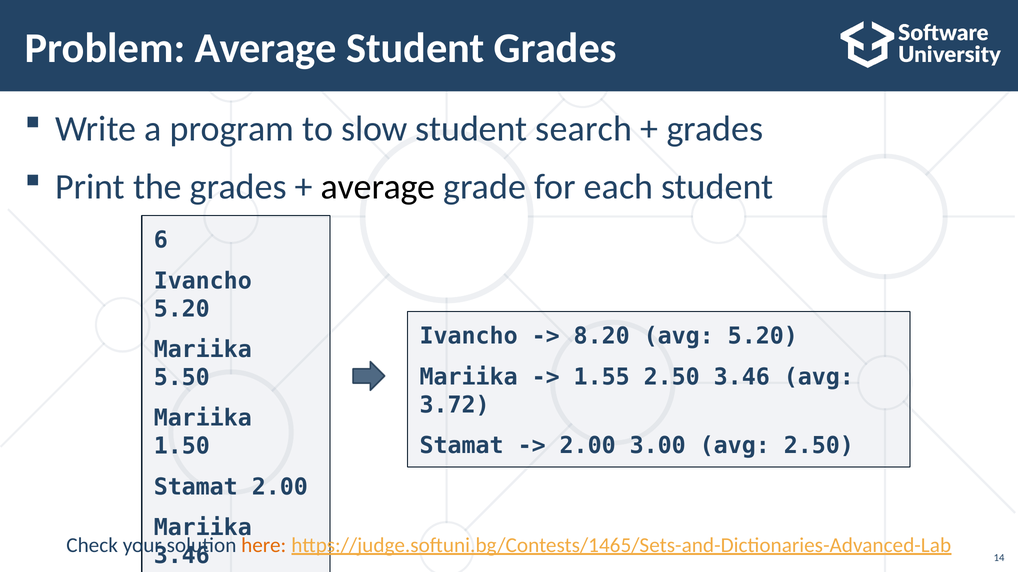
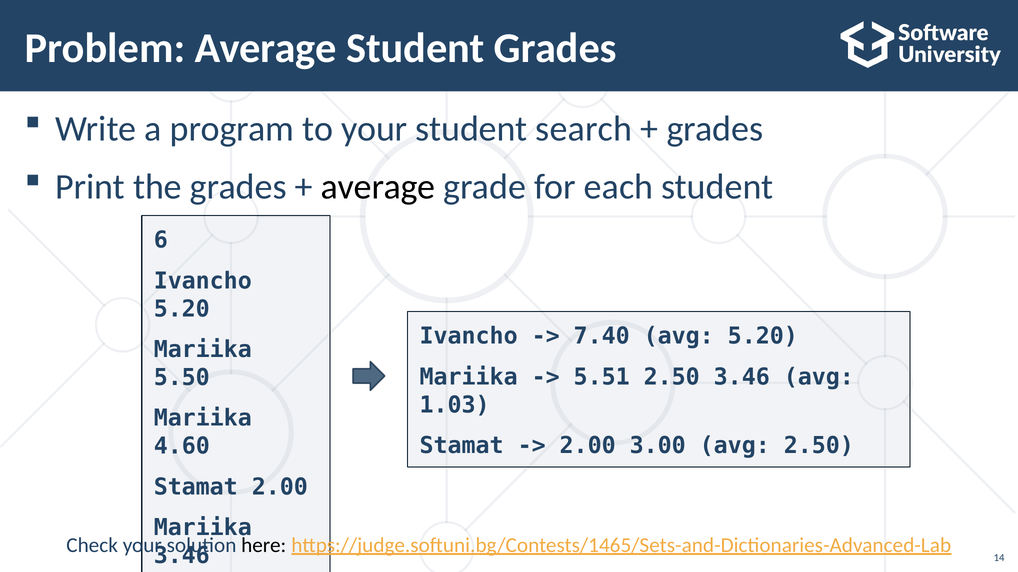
to slow: slow -> your (374, 129)
8.20: 8.20 -> 7.40 (602, 337)
1.55: 1.55 -> 5.51 (602, 377)
3.72: 3.72 -> 1.03 (455, 405)
1.50: 1.50 -> 4.60 (182, 447)
here colour: orange -> black (264, 546)
